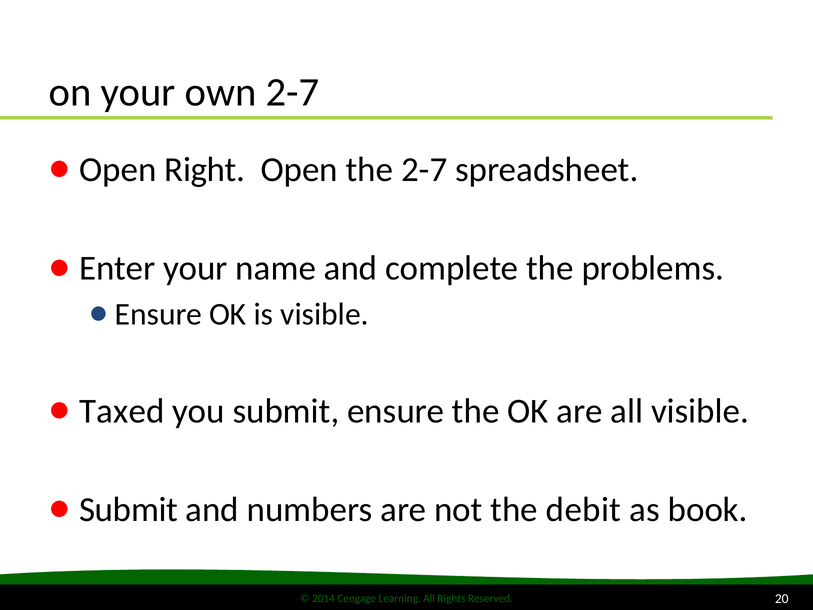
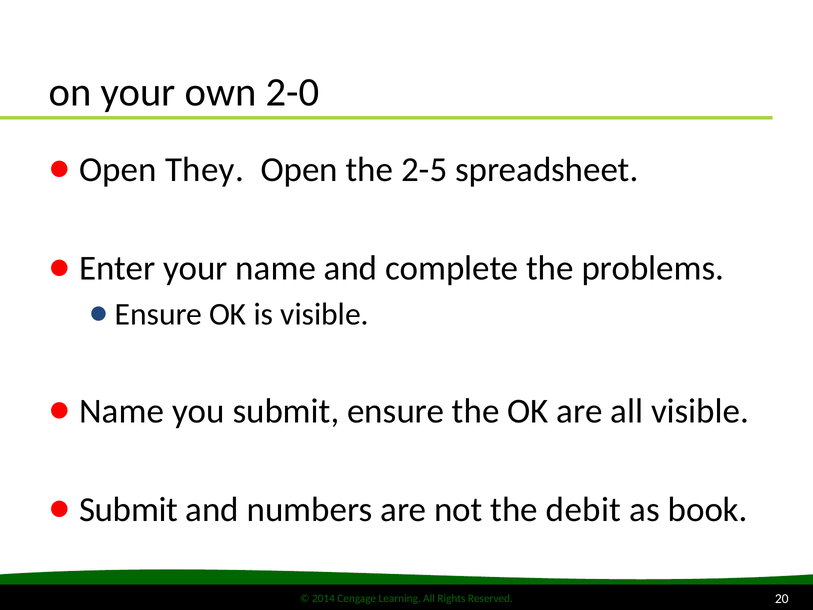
own 2-7: 2-7 -> 2-0 (292, 92)
Right: Right -> They (204, 170)
the 2-7: 2-7 -> 2-5 (424, 170)
Taxed: Taxed -> Name (122, 411)
